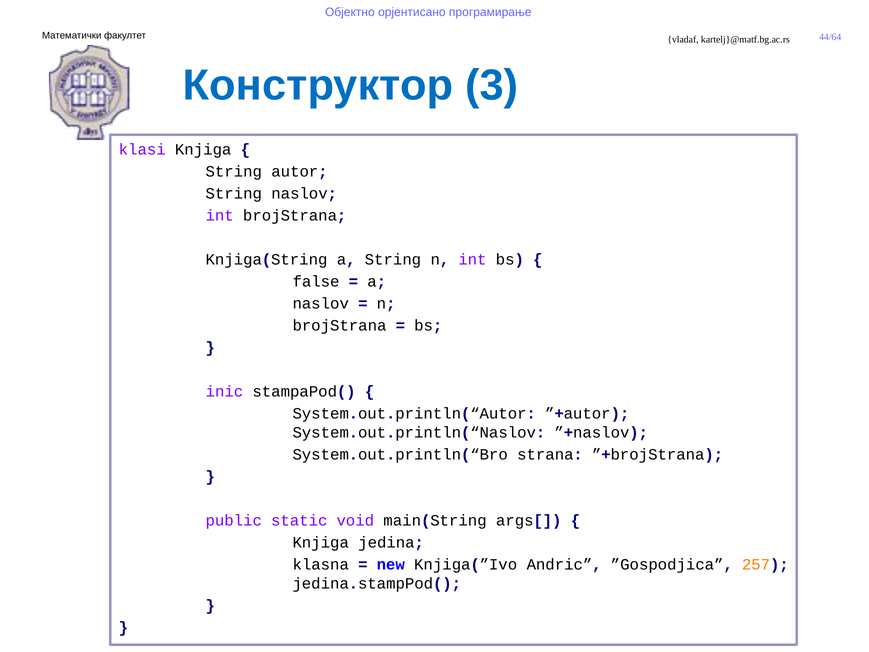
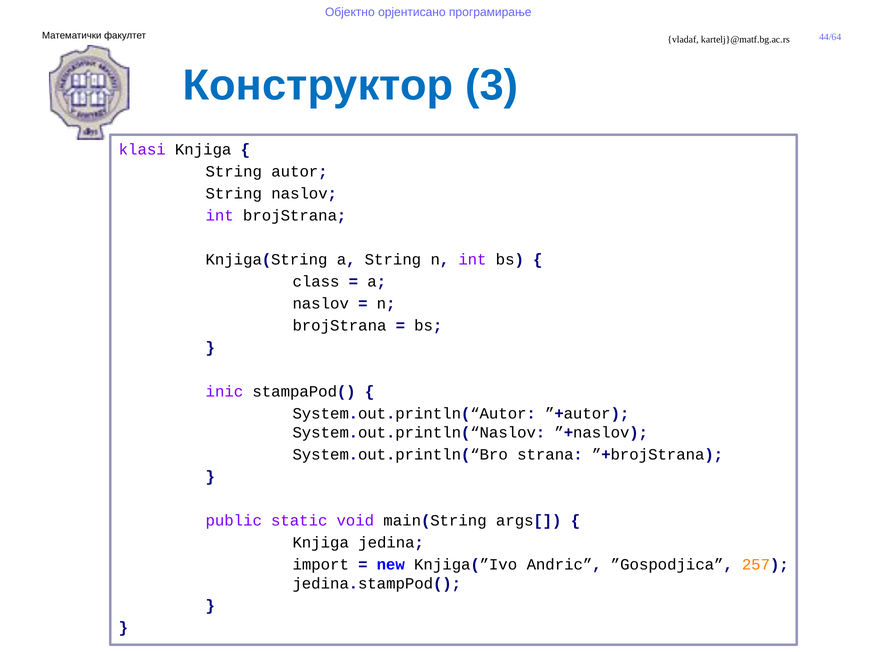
false: false -> class (316, 282)
klasna: klasna -> import (321, 564)
